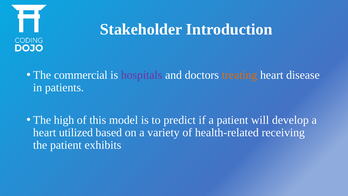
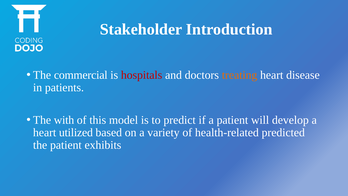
hospitals colour: purple -> red (142, 75)
high: high -> with (64, 120)
receiving: receiving -> predicted (283, 132)
